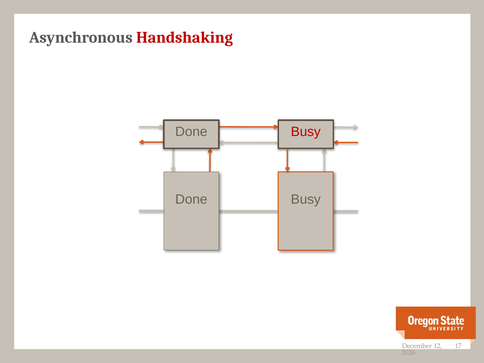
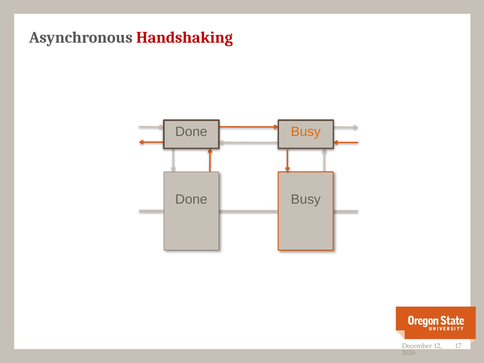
Busy colour: red -> orange (306, 132)
